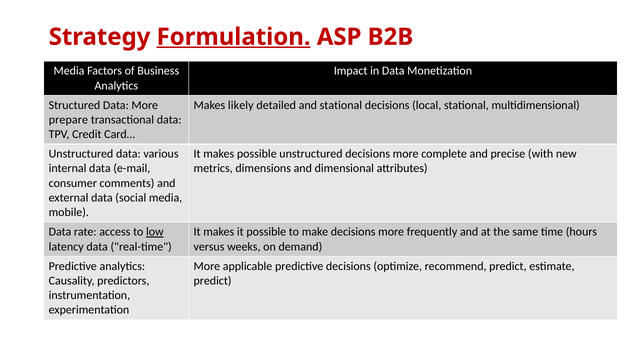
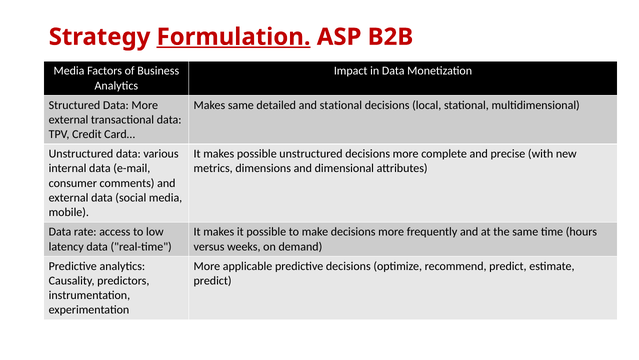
Makes likely: likely -> same (241, 105)
prepare: prepare -> external (69, 120)
low underline: present -> none (155, 232)
